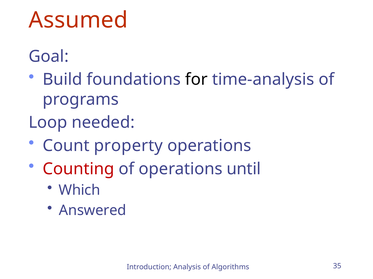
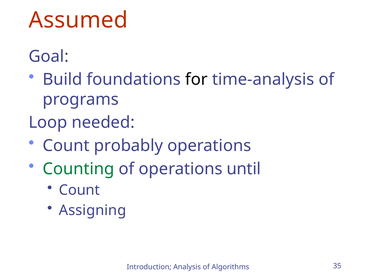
property: property -> probably (128, 146)
Counting colour: red -> green (78, 169)
Which: Which -> Count (79, 191)
Answered: Answered -> Assigning (93, 211)
